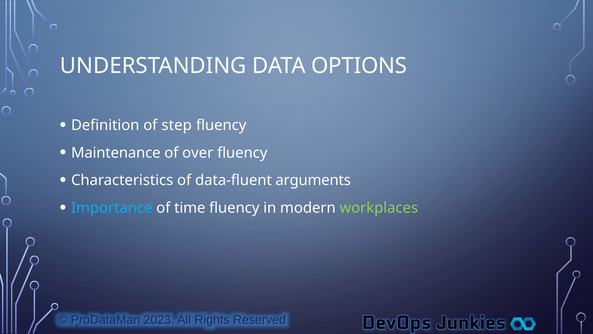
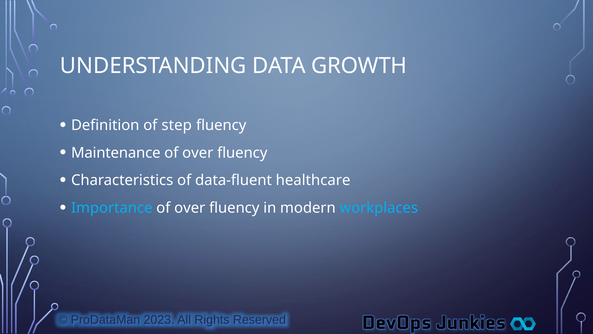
OPTIONS: OPTIONS -> GROWTH (359, 66)
arguments: arguments -> healthcare (313, 180)
time: time -> over (190, 208)
workplaces colour: light green -> light blue (379, 208)
